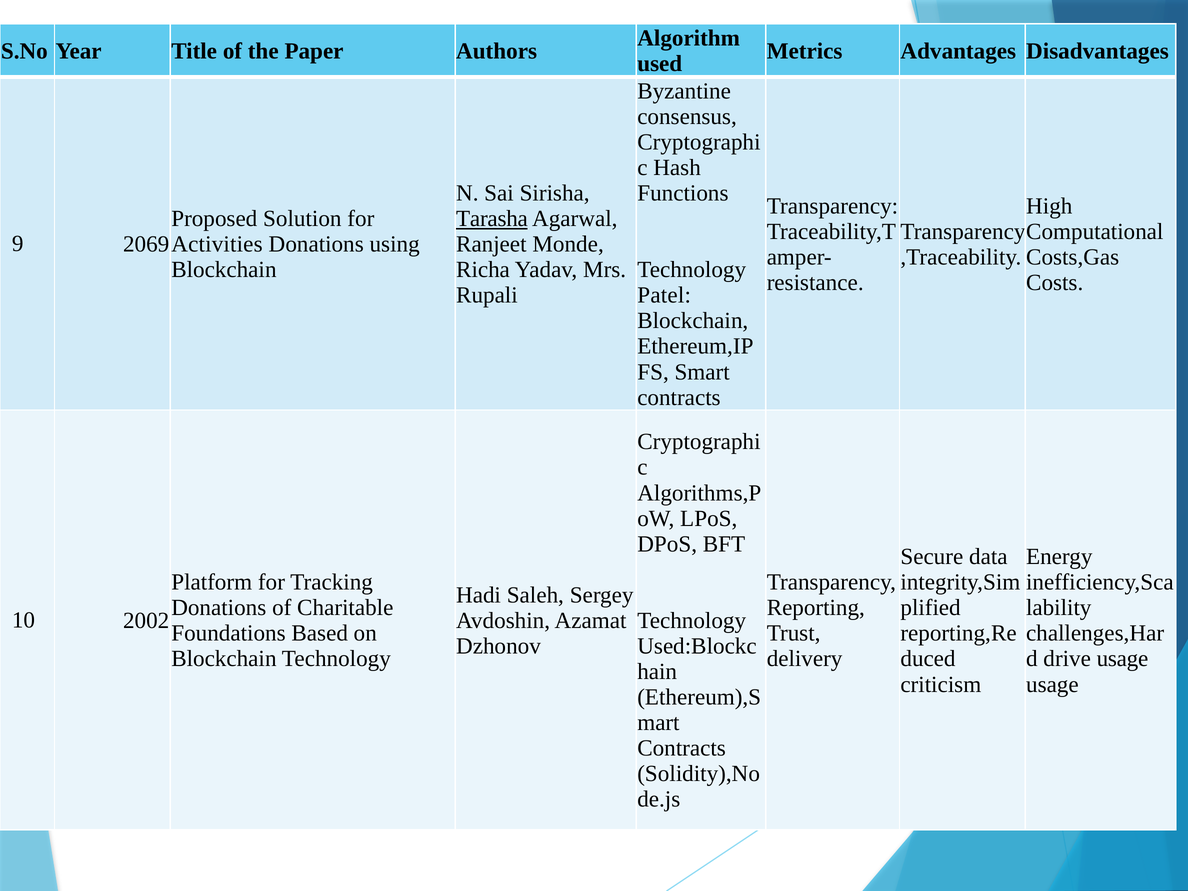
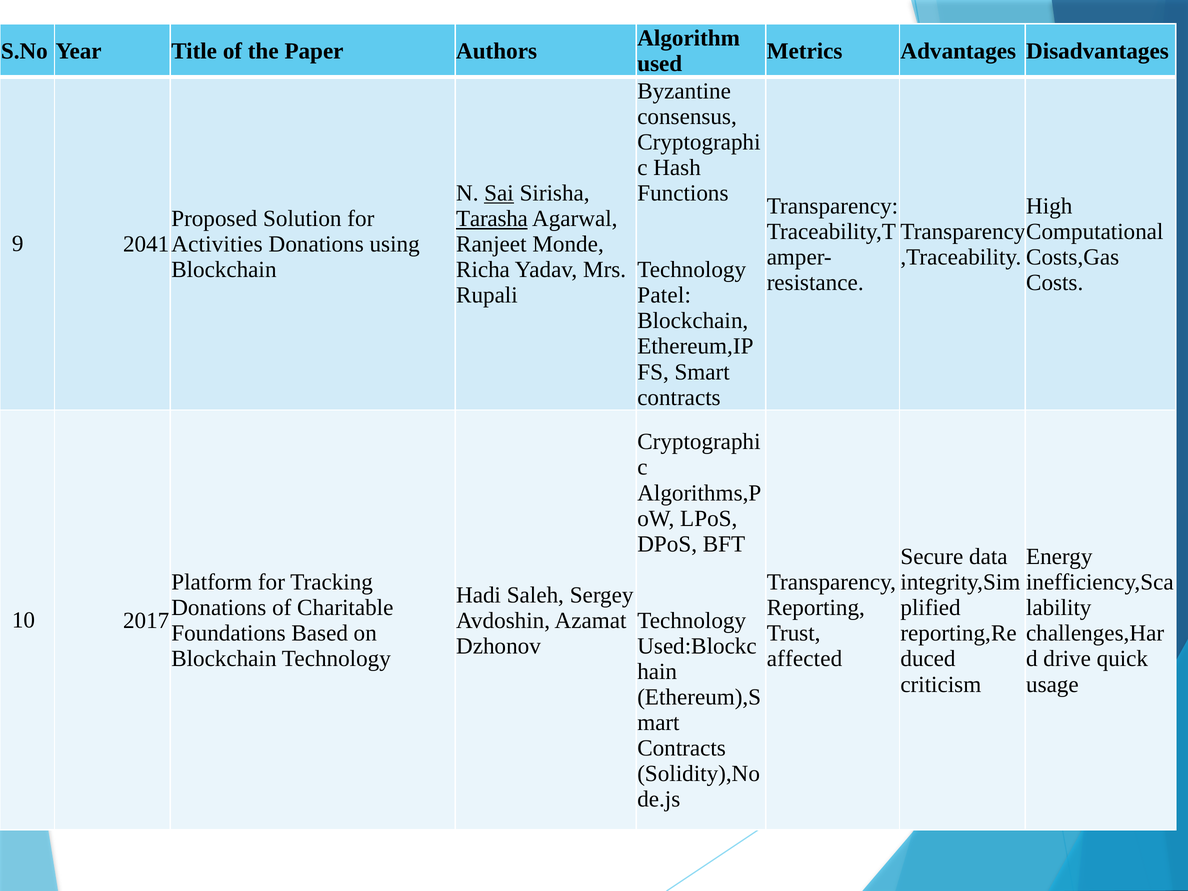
Sai underline: none -> present (499, 193)
2069: 2069 -> 2041 (146, 244)
2002: 2002 -> 2017 (146, 621)
delivery: delivery -> affected (804, 659)
drive usage: usage -> quick (1122, 659)
